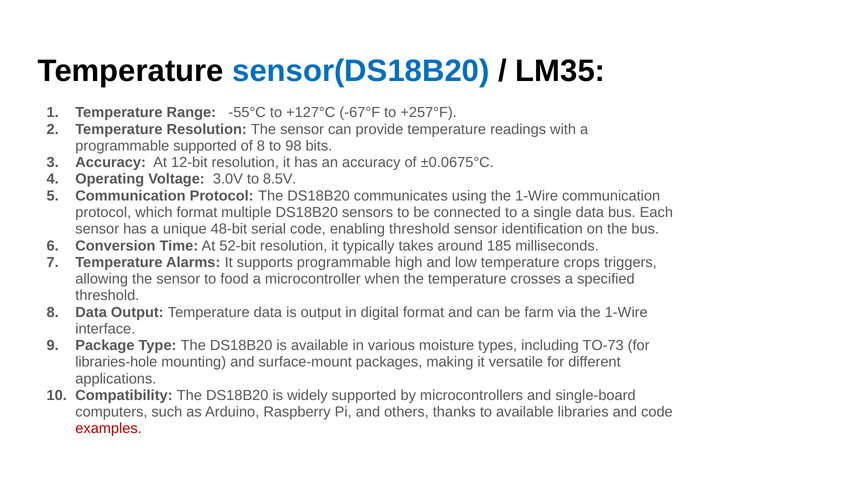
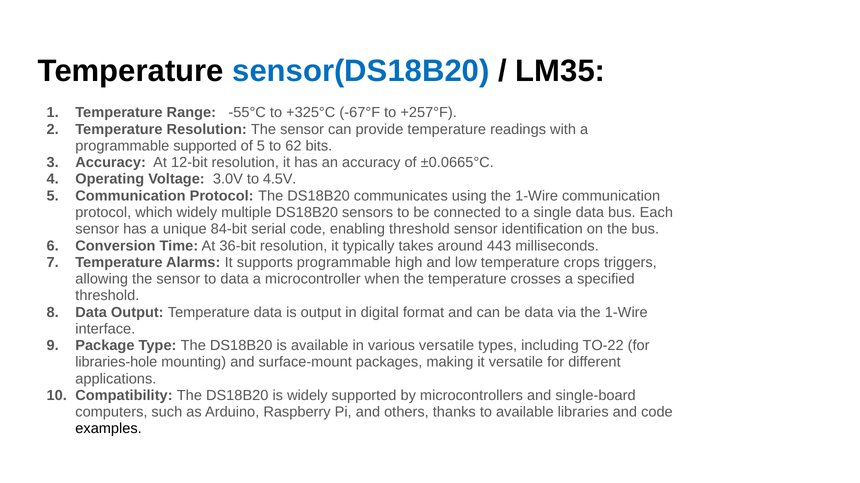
+127°C: +127°C -> +325°C (311, 113)
of 8: 8 -> 5 (261, 146)
98: 98 -> 62 (293, 146)
±0.0675°C: ±0.0675°C -> ±0.0665°C (457, 163)
8.5V: 8.5V -> 4.5V (280, 179)
which format: format -> widely (197, 213)
48-bit: 48-bit -> 84-bit (229, 229)
52-bit: 52-bit -> 36-bit (238, 246)
185: 185 -> 443 (499, 246)
to food: food -> data (235, 279)
be farm: farm -> data (539, 313)
various moisture: moisture -> versatile (447, 346)
TO-73: TO-73 -> TO-22 (603, 346)
examples colour: red -> black (109, 429)
